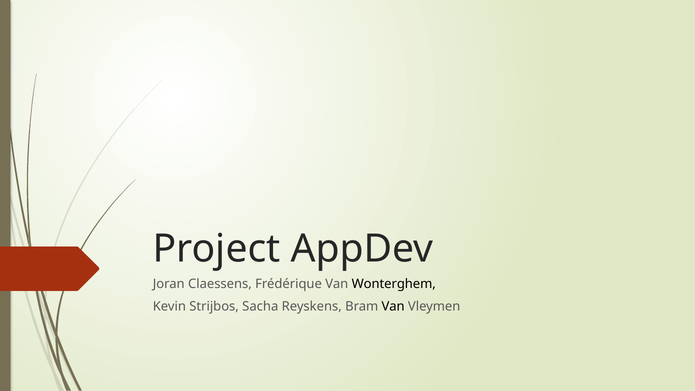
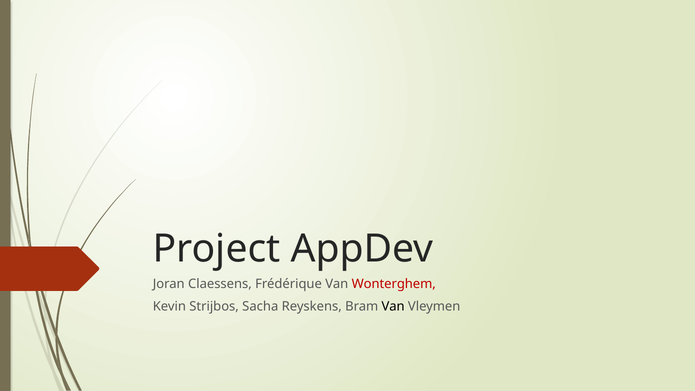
Wonterghem colour: black -> red (394, 284)
